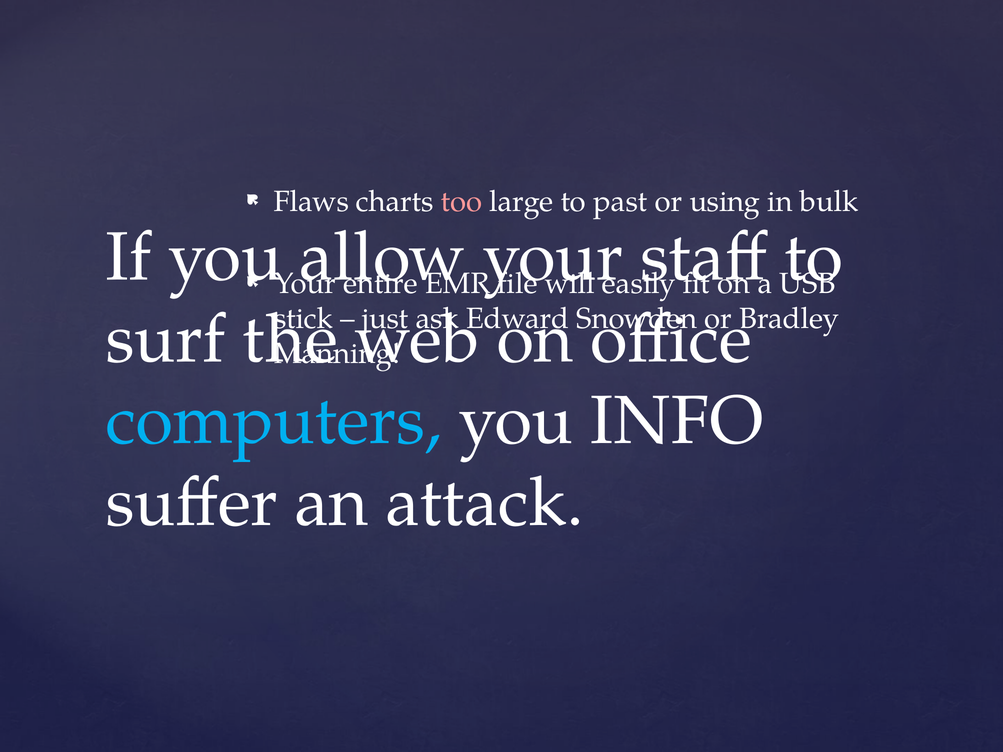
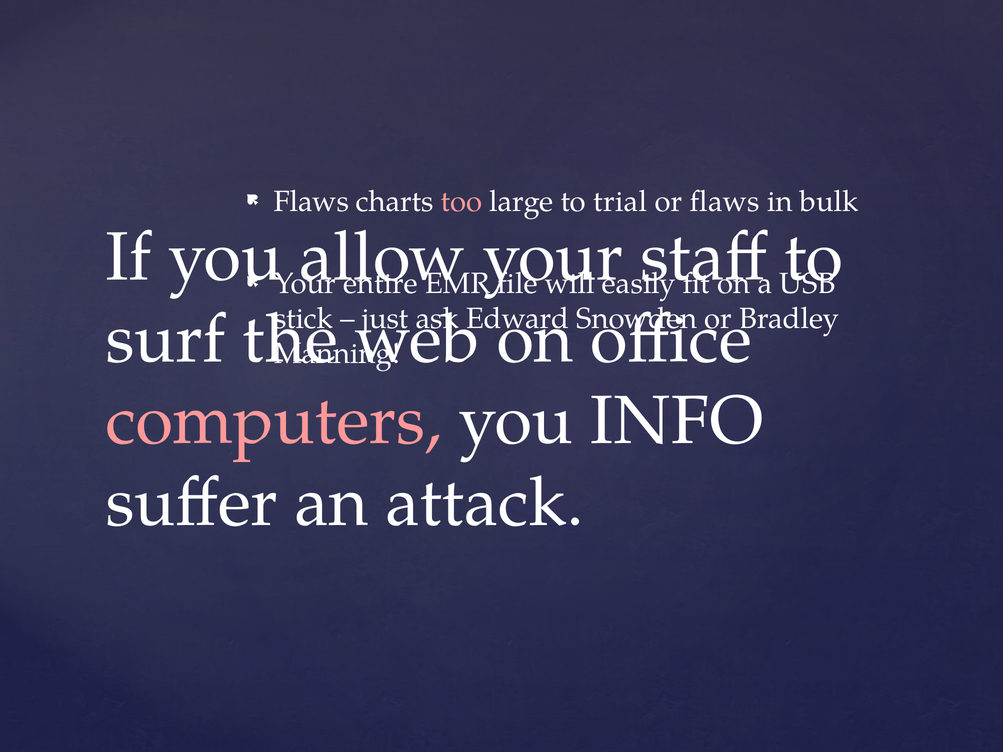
past: past -> trial (620, 202)
or using: using -> flaws (725, 202)
computers colour: light blue -> pink (274, 421)
